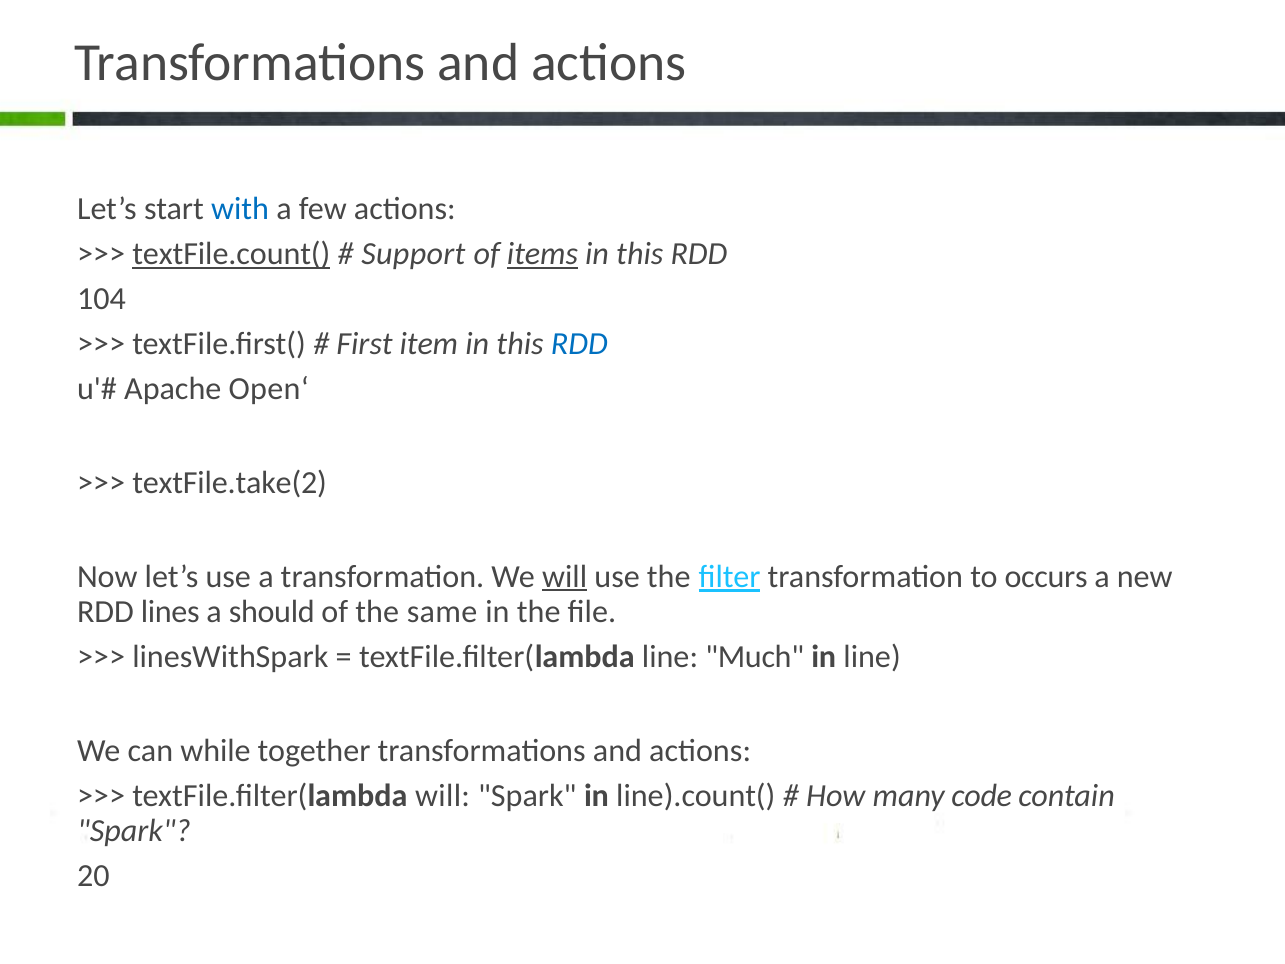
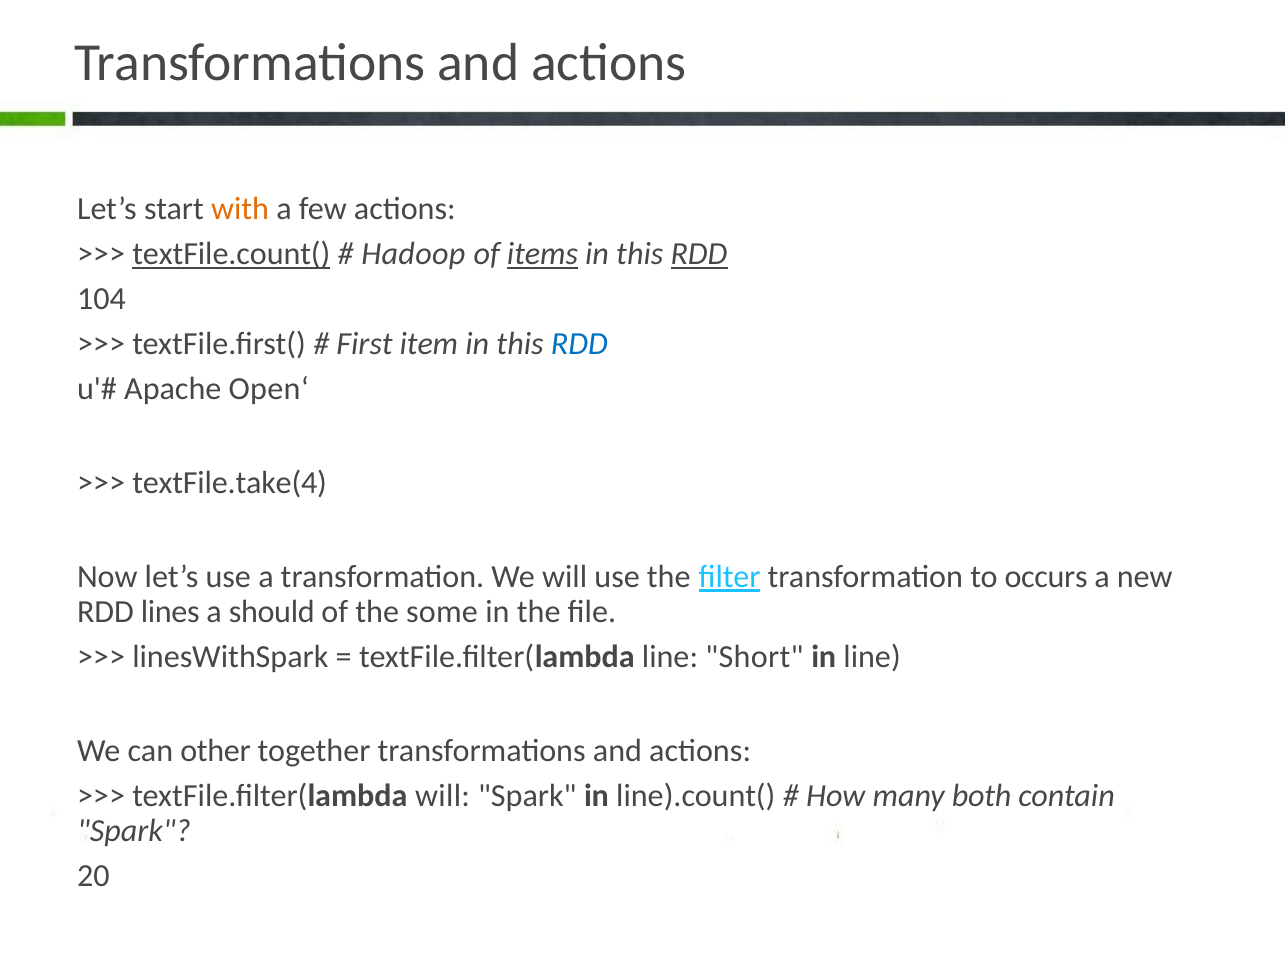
with colour: blue -> orange (240, 209)
Support: Support -> Hadoop (413, 254)
RDD underline: none -> present (699, 254)
textFile.take(2: textFile.take(2 -> textFile.take(4 (230, 483)
will underline: present -> none (565, 576)
same: same -> some (442, 612)
Much: Much -> Short (754, 657)
while: while -> other (216, 751)
code: code -> both (982, 796)
